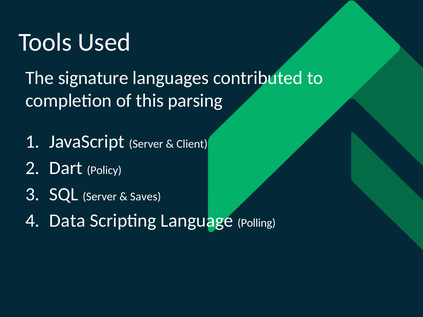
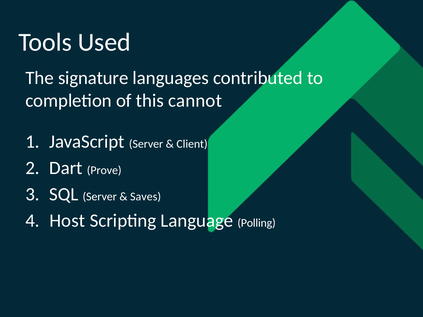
parsing: parsing -> cannot (195, 101)
Policy: Policy -> Prove (104, 171)
Data: Data -> Host (67, 221)
